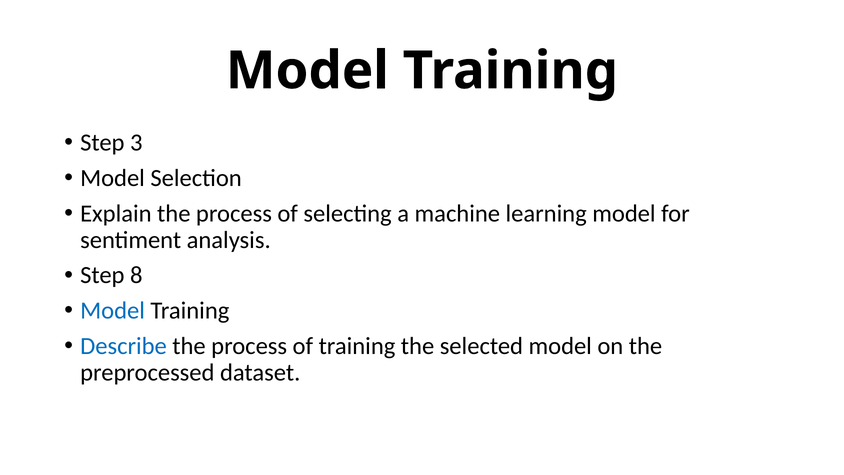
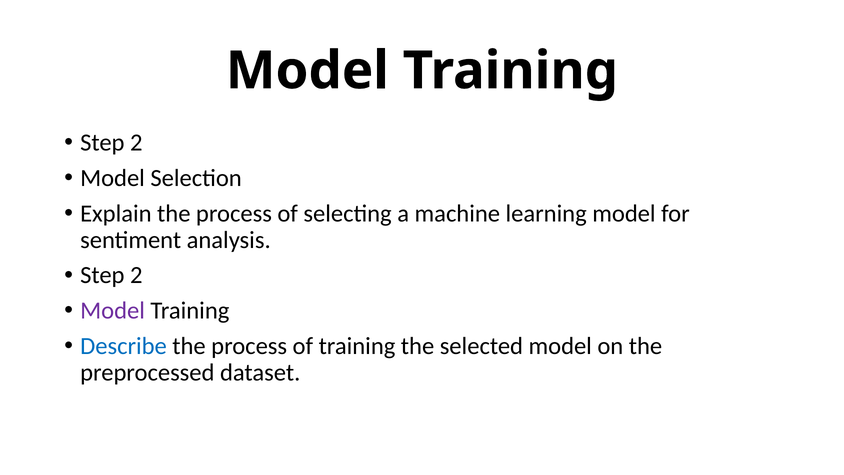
3: 3 -> 2 (136, 143)
8: 8 -> 2 (136, 275)
Model colour: blue -> purple (113, 311)
